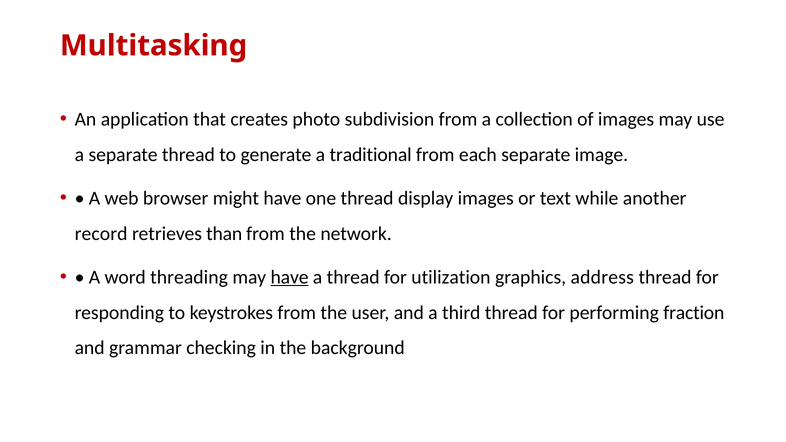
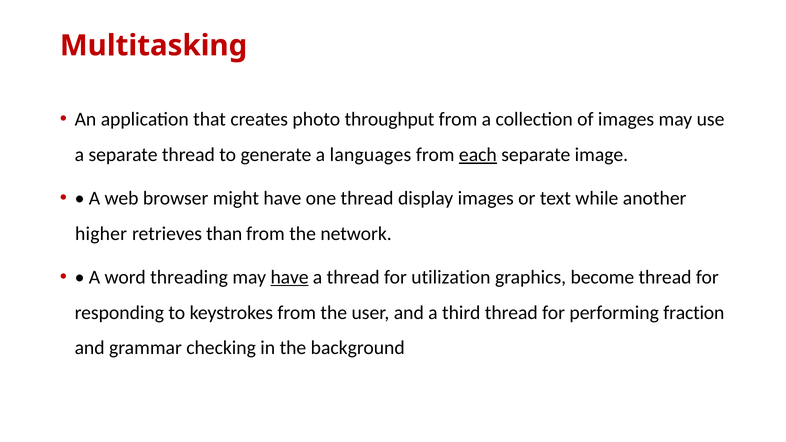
subdivision: subdivision -> throughput (390, 119)
traditional: traditional -> languages (370, 155)
each underline: none -> present (478, 155)
record: record -> higher (101, 234)
address: address -> become (602, 277)
